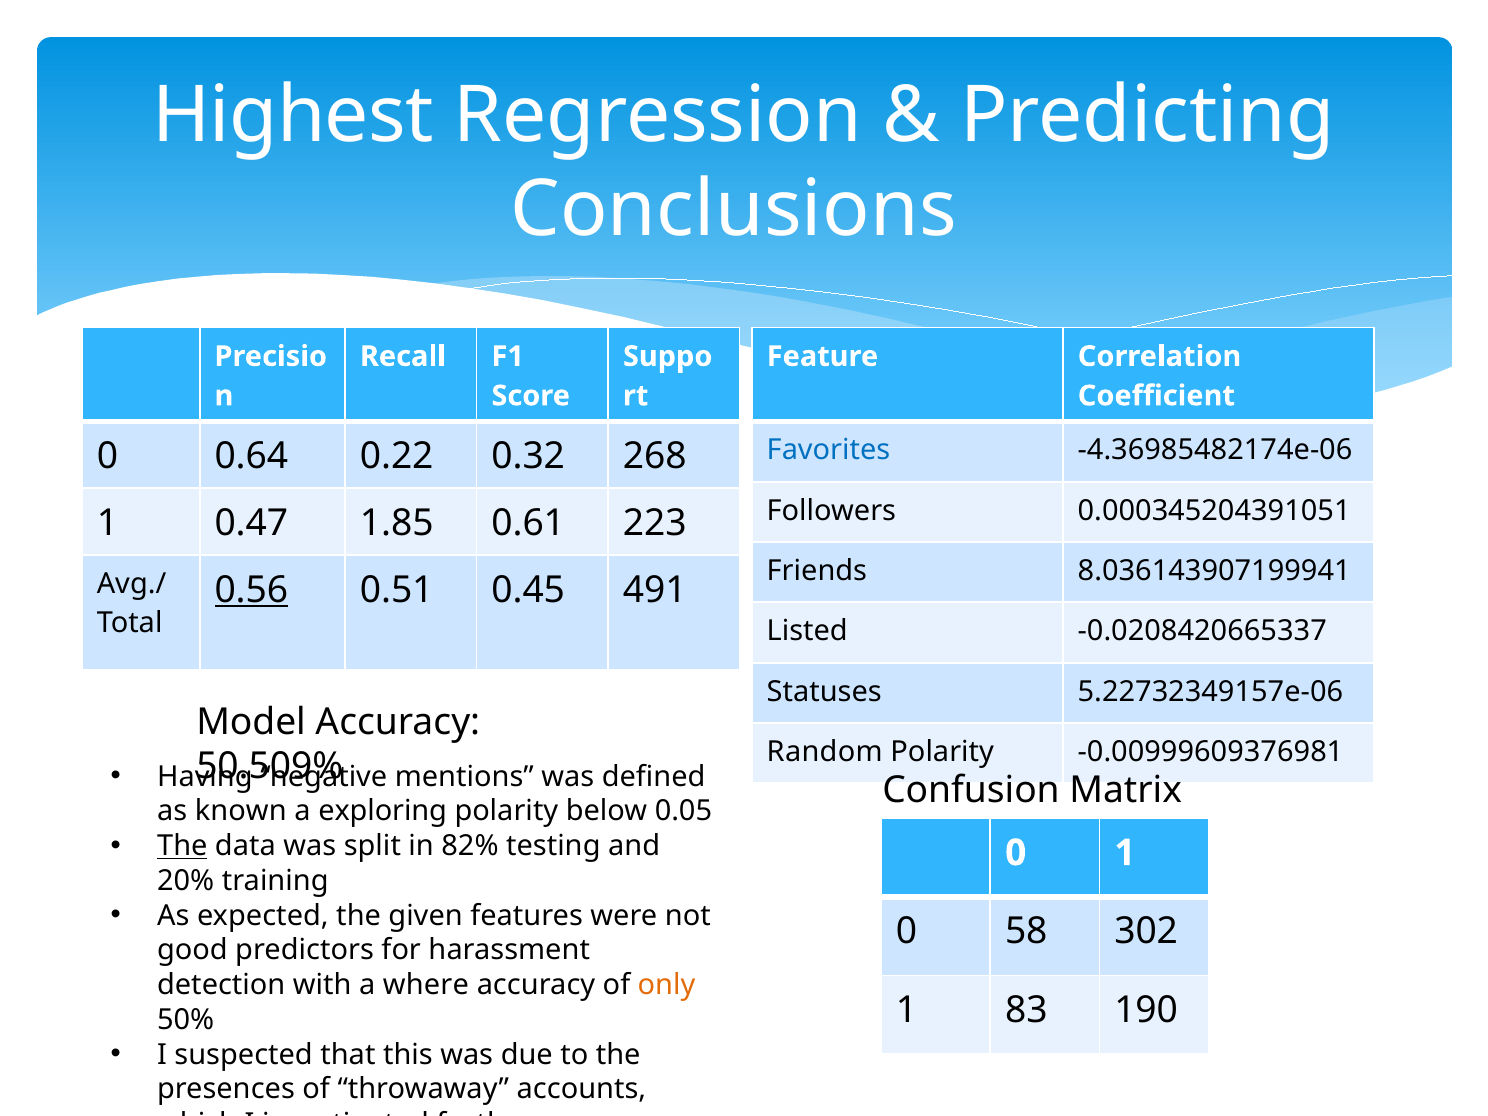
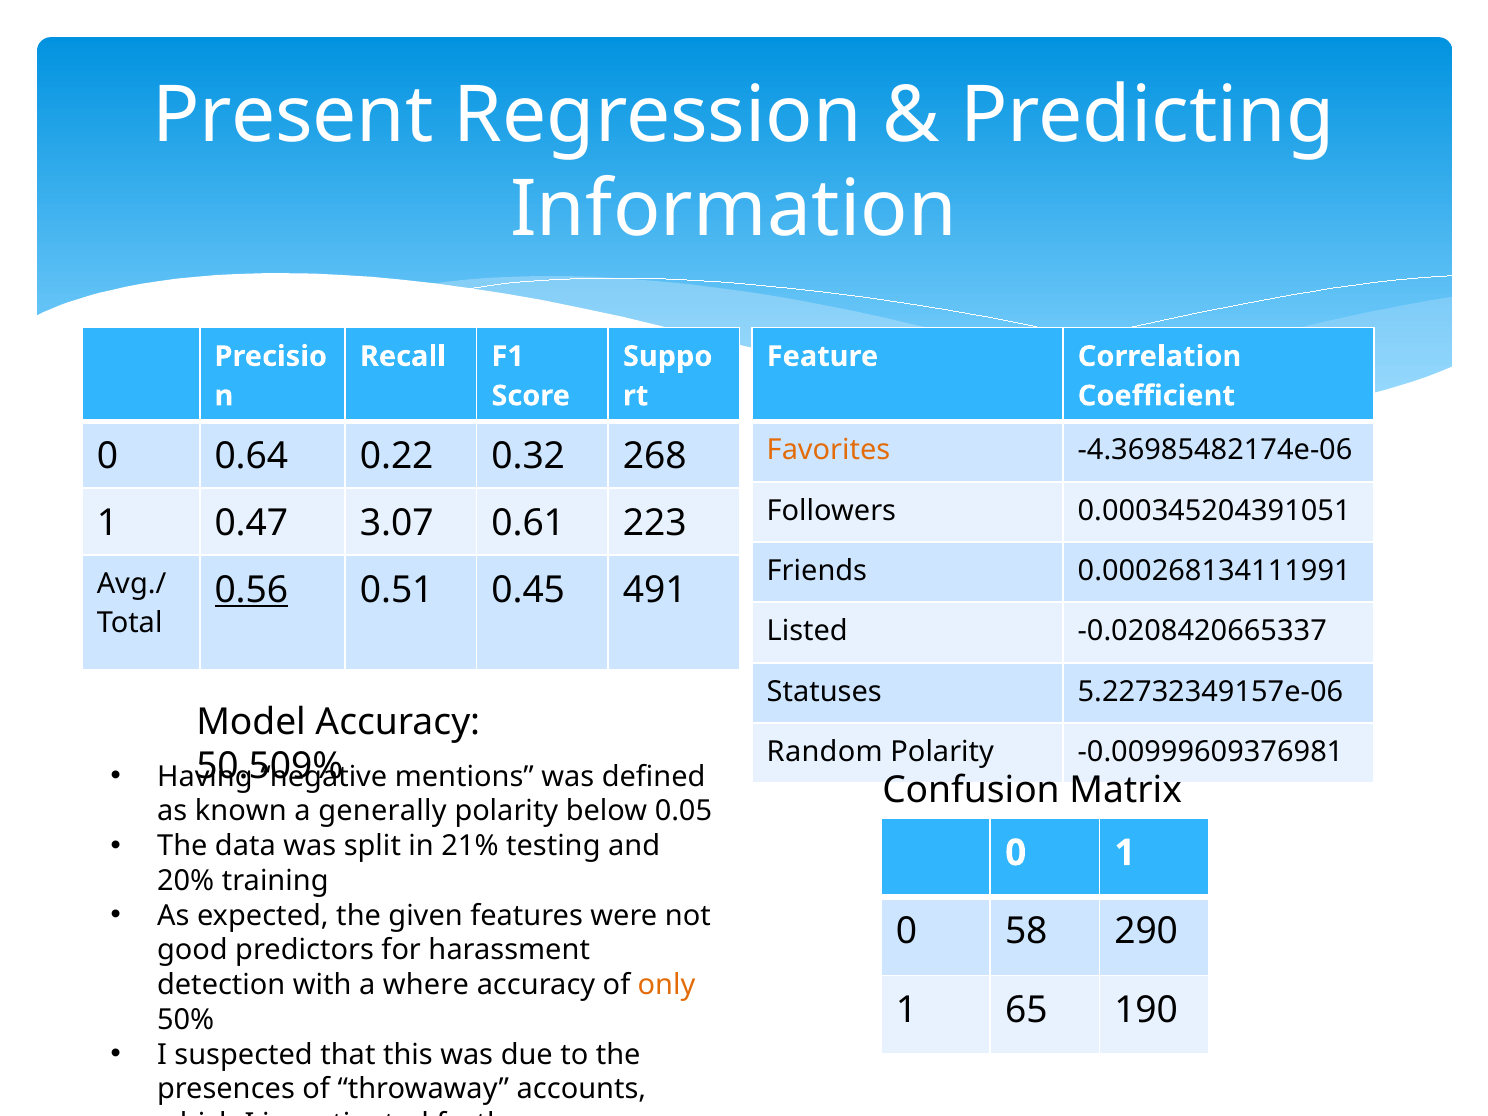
Highest: Highest -> Present (293, 115)
Conclusions: Conclusions -> Information (733, 210)
Favorites colour: blue -> orange (829, 450)
1.85: 1.85 -> 3.07 (397, 523)
8.036143907199941: 8.036143907199941 -> 0.000268134111991 (1214, 571)
exploring: exploring -> generally (382, 811)
The underline: present -> none (182, 846)
82%: 82% -> 21% (470, 846)
302: 302 -> 290 (1146, 932)
83: 83 -> 65 (1026, 1010)
